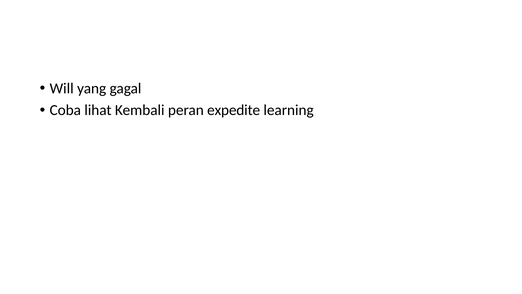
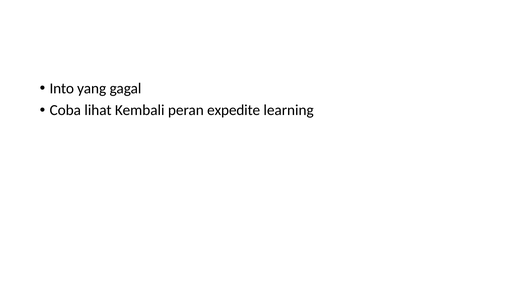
Will: Will -> Into (62, 88)
